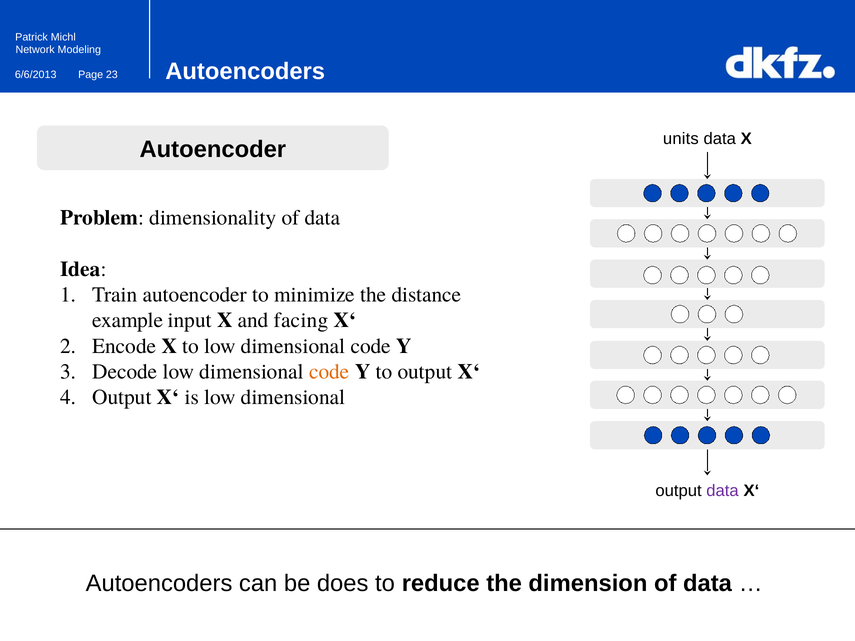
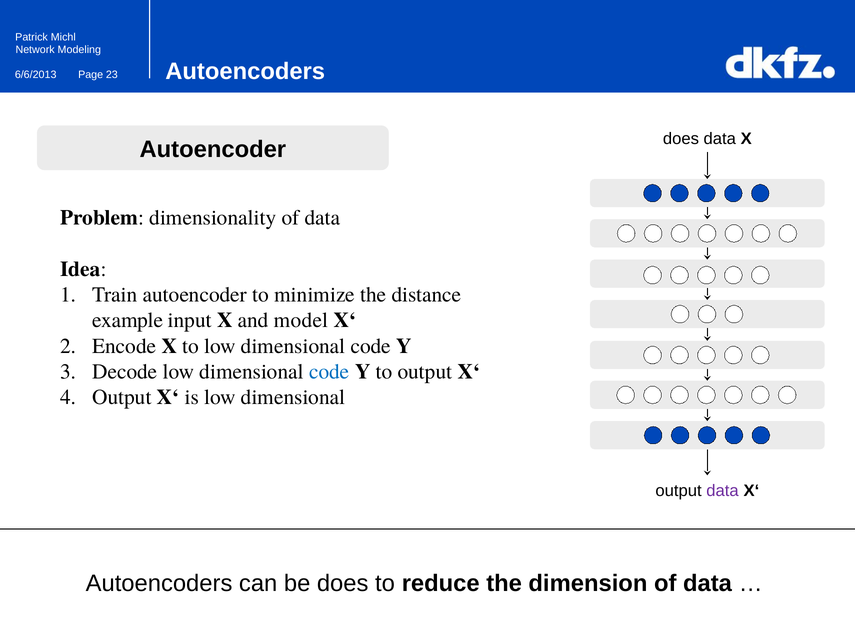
units: units -> does (681, 139)
facing: facing -> model (301, 321)
code colour: orange -> blue (329, 372)
